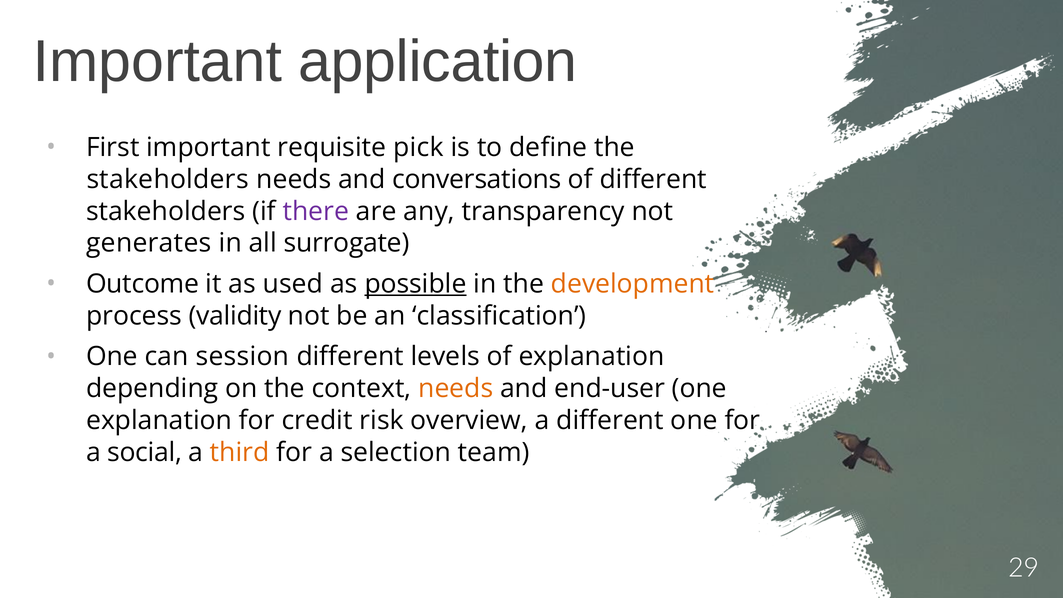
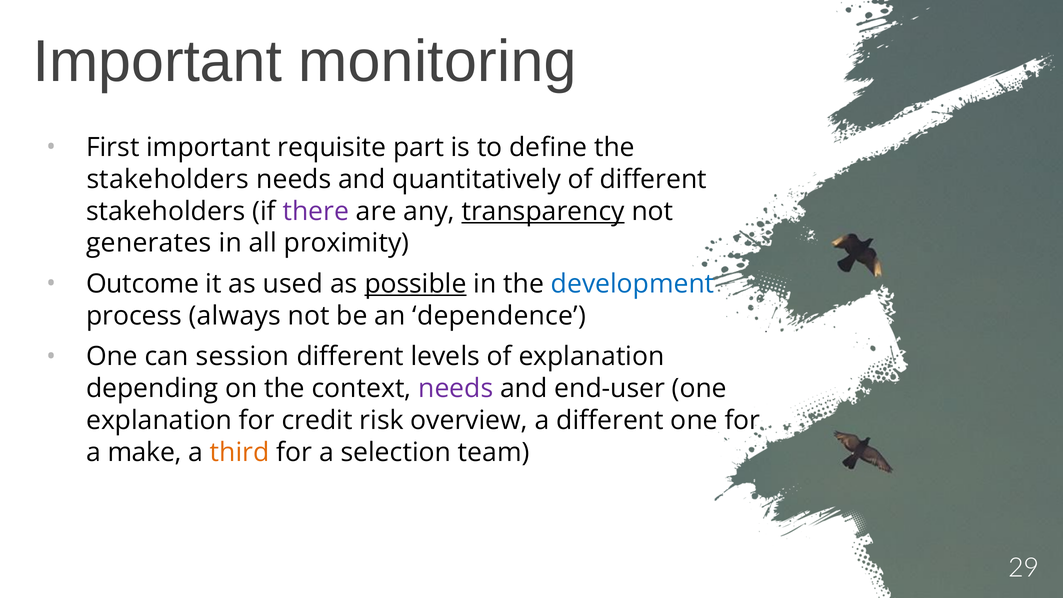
application: application -> monitoring (437, 62)
pick: pick -> part (419, 148)
conversations: conversations -> quantitatively (477, 179)
transparency underline: none -> present (543, 211)
surrogate: surrogate -> proximity (347, 243)
development colour: orange -> blue (633, 284)
validity: validity -> always (235, 316)
classification: classification -> dependence (499, 316)
needs colour: orange -> purple (456, 389)
social: social -> make (145, 452)
